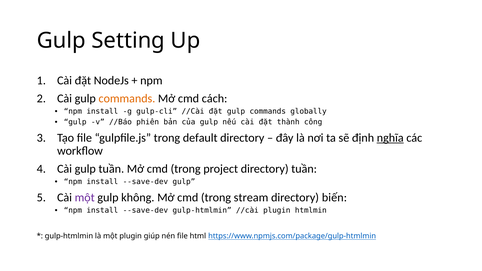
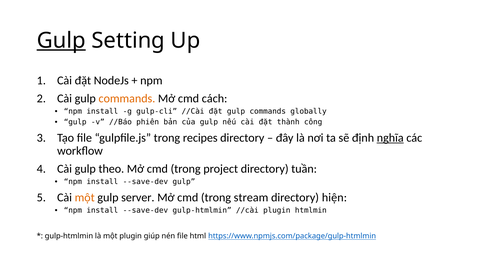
Gulp underline: none -> present (61, 40)
default: default -> recipes (200, 138)
gulp tuần: tuần -> theo (111, 169)
một colour: purple -> orange (85, 197)
không: không -> server (138, 197)
biến: biến -> hiện (334, 197)
